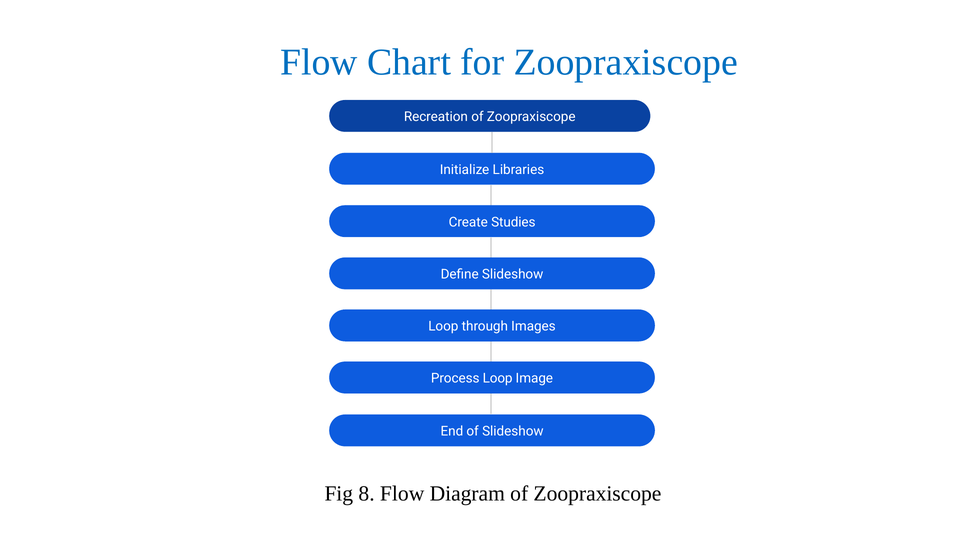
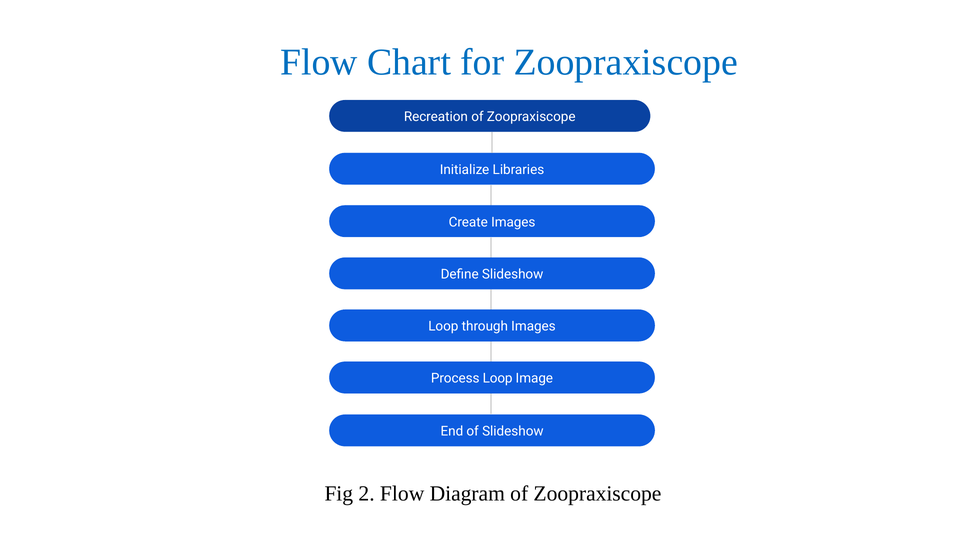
Create Studies: Studies -> Images (513, 222)
8: 8 -> 2 (367, 494)
